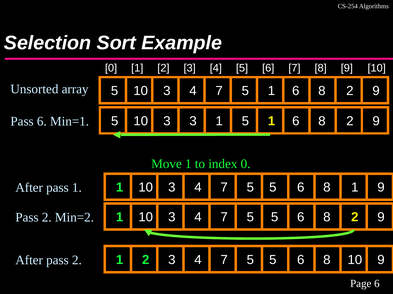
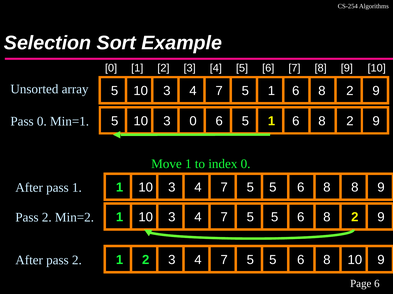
3 3: 3 -> 0 (193, 121)
Pass 6: 6 -> 0 (42, 122)
Min=1 1: 1 -> 6 (219, 121)
8 1: 1 -> 8 (355, 188)
